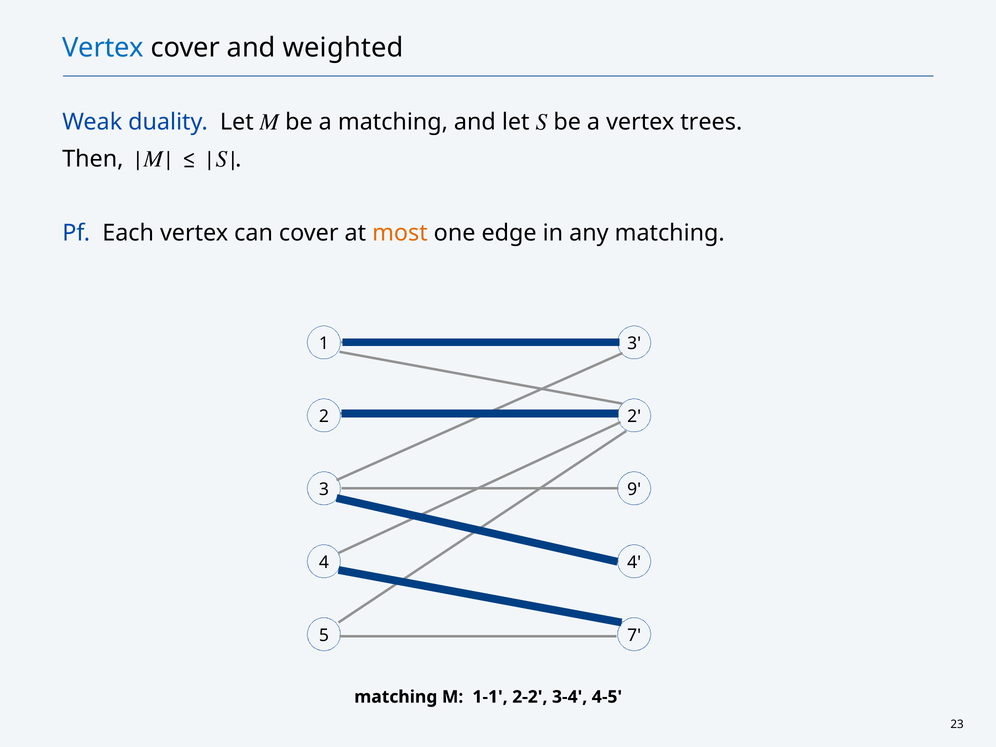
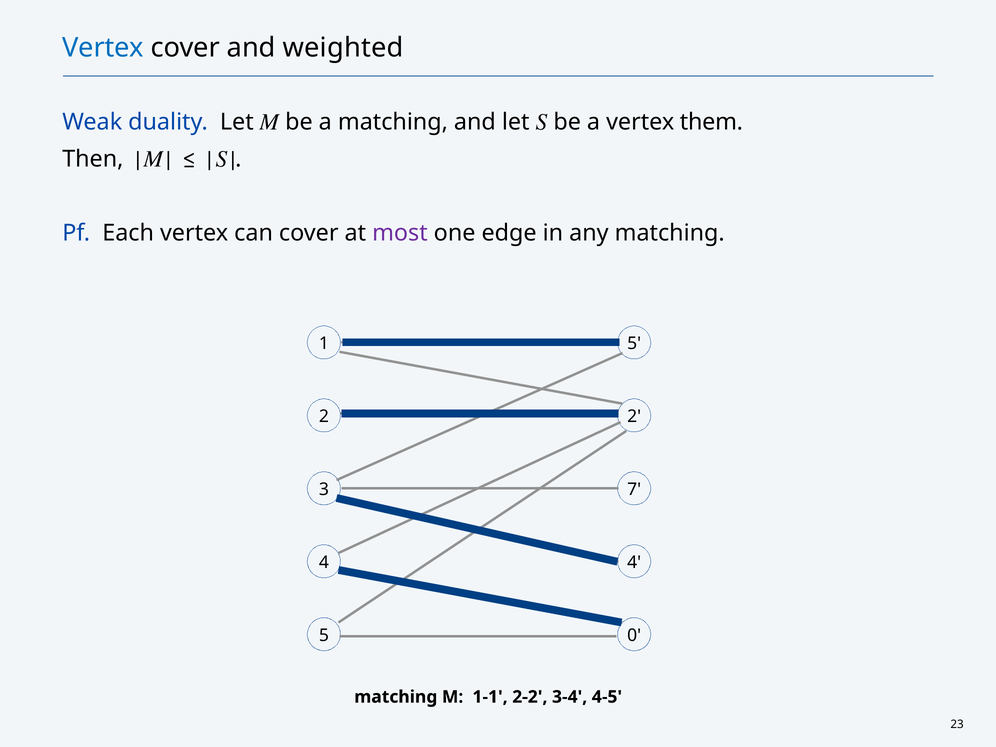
trees: trees -> them (711, 122)
most colour: orange -> purple (400, 233)
3: 3 -> 5 (634, 344)
9: 9 -> 7 (634, 489)
7: 7 -> 0 (634, 635)
